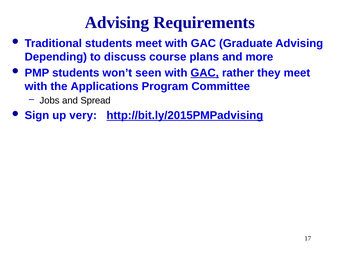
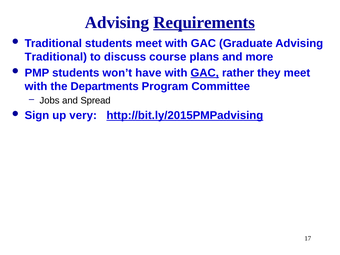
Requirements underline: none -> present (204, 22)
Depending: Depending -> Traditional (56, 57)
seen: seen -> have (148, 73)
Applications: Applications -> Departments (105, 86)
